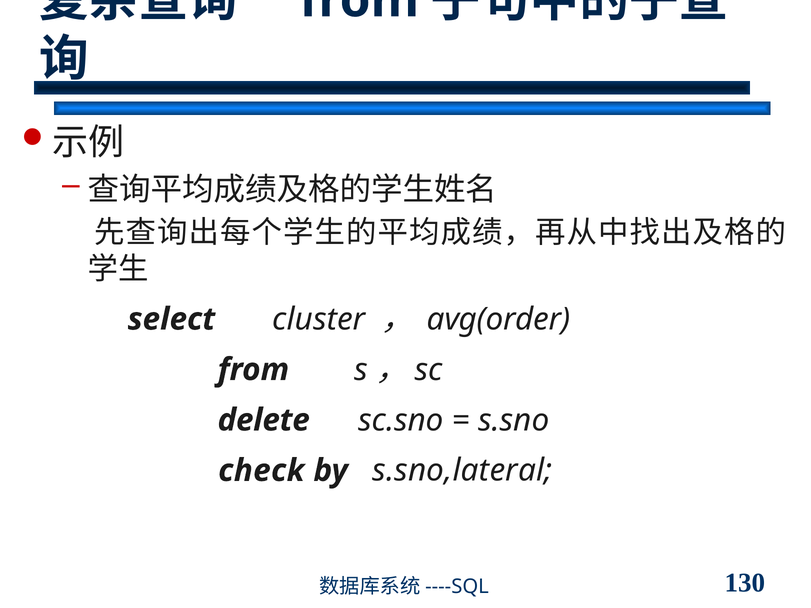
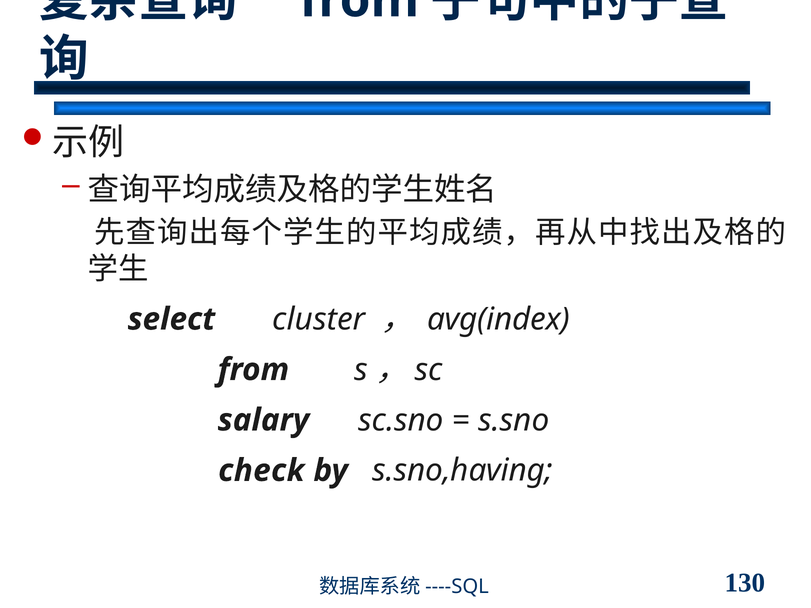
avg(order: avg(order -> avg(index (499, 319)
delete: delete -> salary (264, 420)
s.sno,lateral: s.sno,lateral -> s.sno,having (463, 471)
